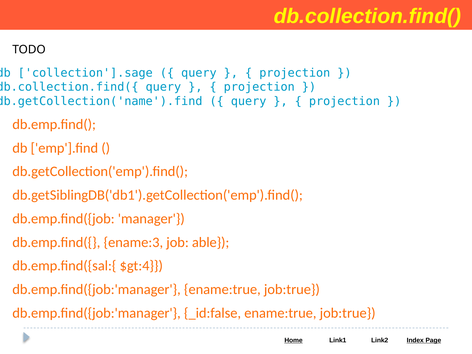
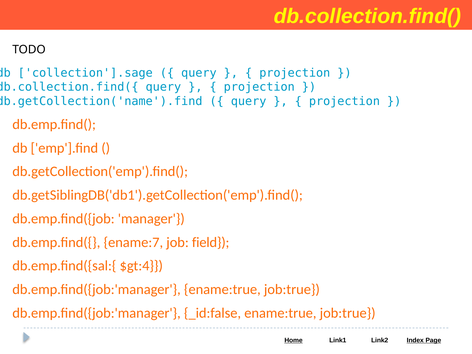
ename:3: ename:3 -> ename:7 (133, 242)
able: able -> field (211, 242)
